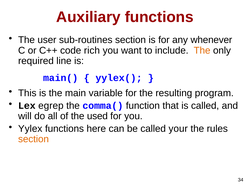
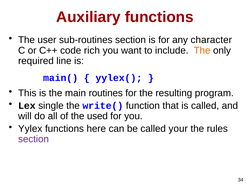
whenever: whenever -> character (211, 40)
variable: variable -> routines (106, 93)
egrep: egrep -> single (51, 105)
comma(: comma( -> write( (103, 105)
section colour: orange -> purple (33, 139)
